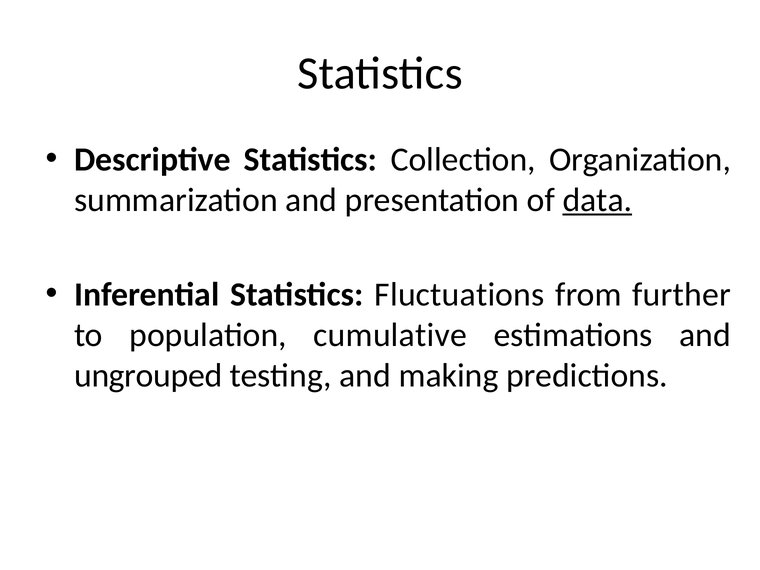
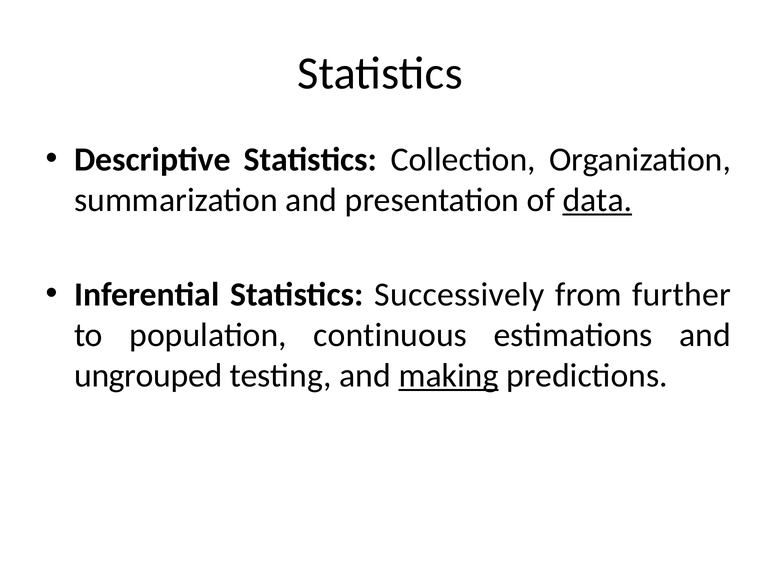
Fluctuations: Fluctuations -> Successively (459, 295)
cumulative: cumulative -> continuous (390, 335)
making underline: none -> present (449, 376)
